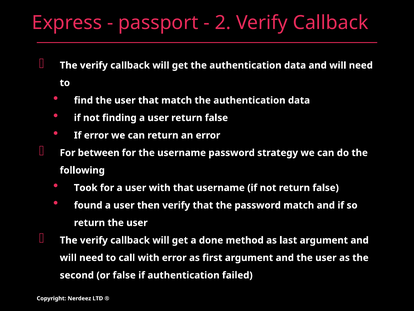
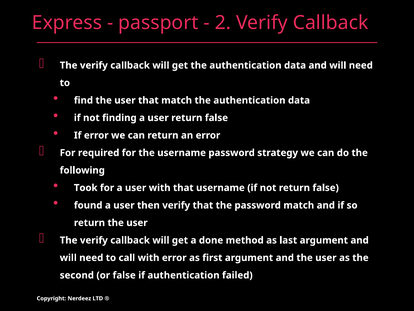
between: between -> required (99, 153)
